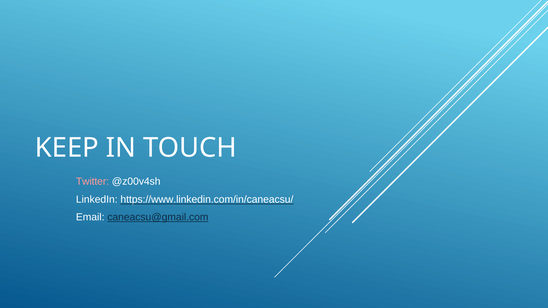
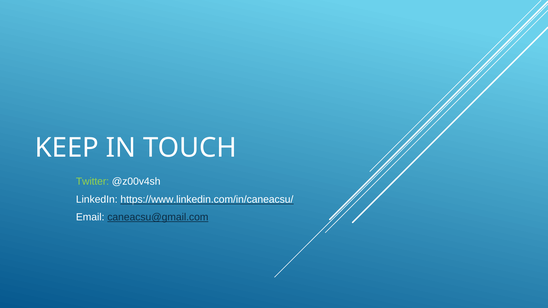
Twitter colour: pink -> light green (93, 182)
